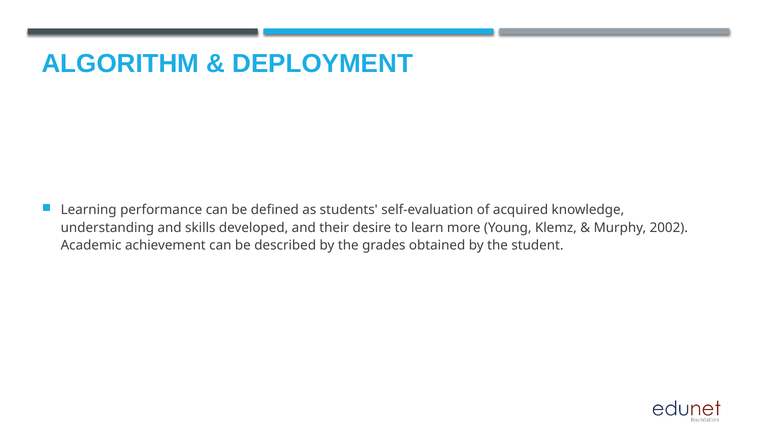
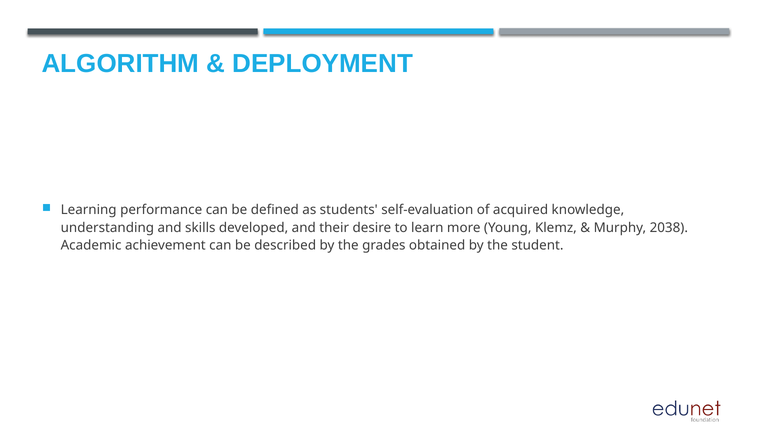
2002: 2002 -> 2038 (669, 228)
